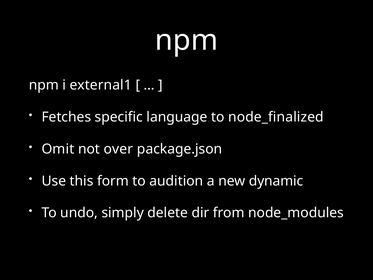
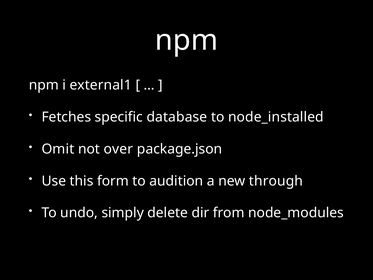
language: language -> database (177, 117)
node_finalized: node_finalized -> node_installed (276, 117)
dynamic: dynamic -> through (276, 181)
